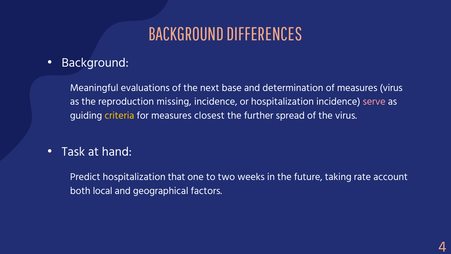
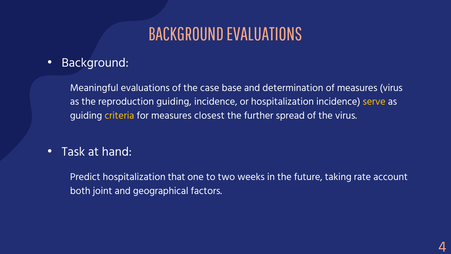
BACKGROUND DIFFERENCES: DIFFERENCES -> EVALUATIONS (264, 34)
next: next -> case (210, 88)
reproduction missing: missing -> guiding (174, 101)
serve colour: pink -> yellow (374, 101)
local: local -> joint (103, 191)
